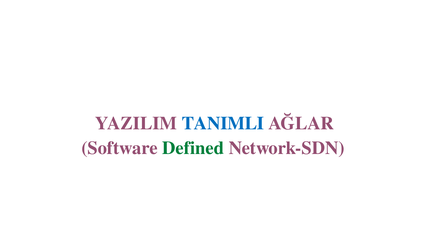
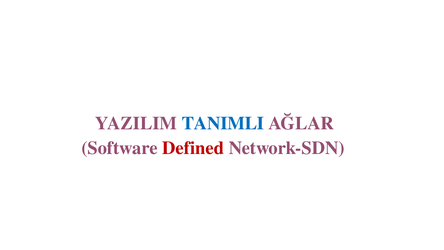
Defined colour: green -> red (193, 148)
